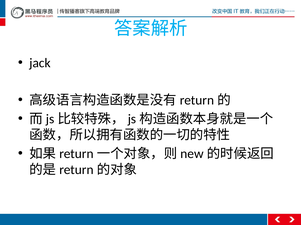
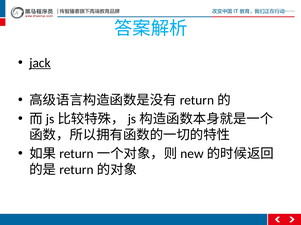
jack underline: none -> present (40, 63)
